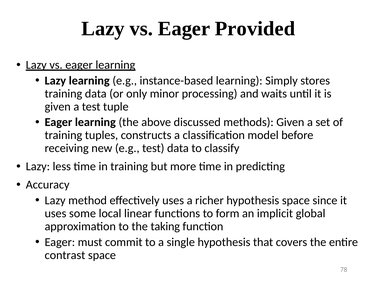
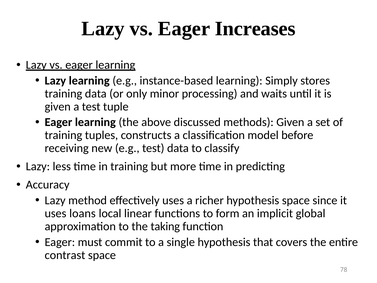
Provided: Provided -> Increases (255, 28)
some: some -> loans (82, 213)
